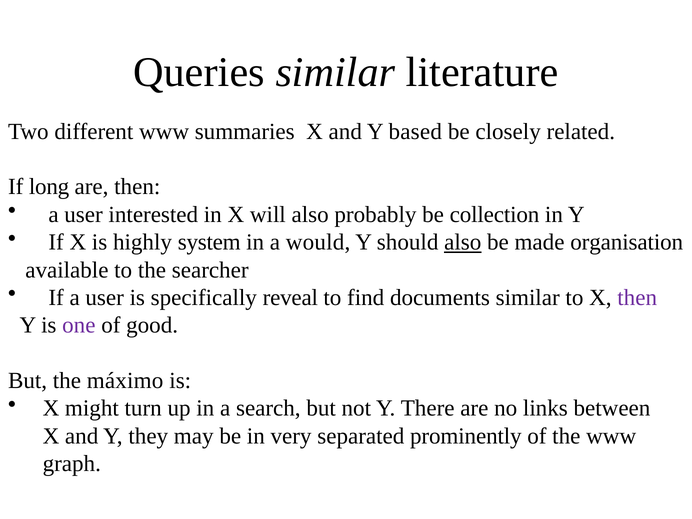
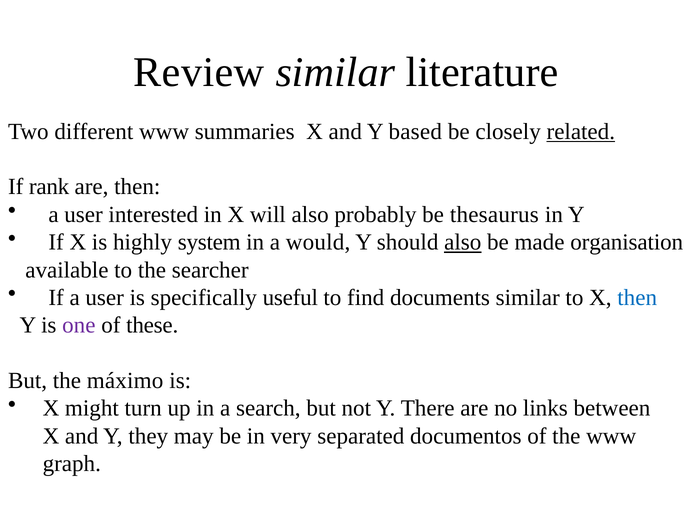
Queries: Queries -> Review (199, 72)
related underline: none -> present (581, 132)
long: long -> rank (49, 187)
collection: collection -> thesaurus (494, 215)
reveal: reveal -> useful (290, 298)
then colour: purple -> blue (637, 298)
good: good -> these (152, 325)
prominently: prominently -> documentos (466, 436)
